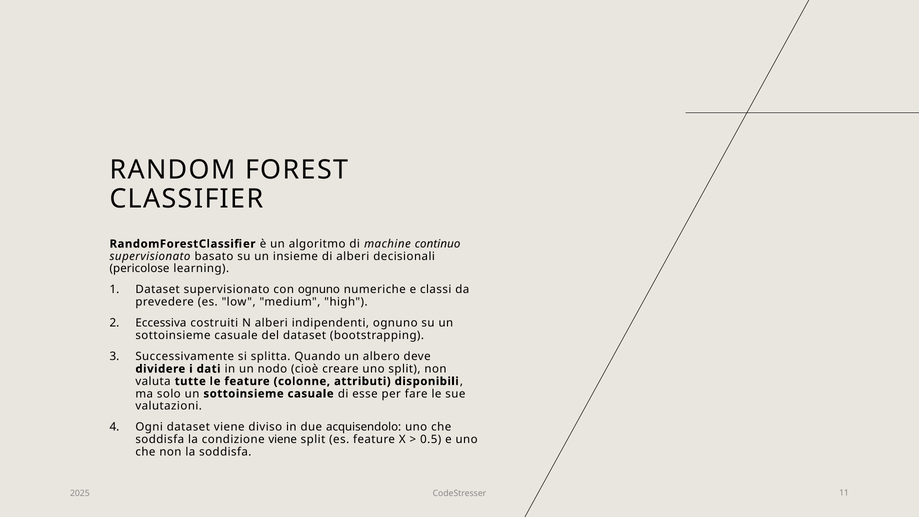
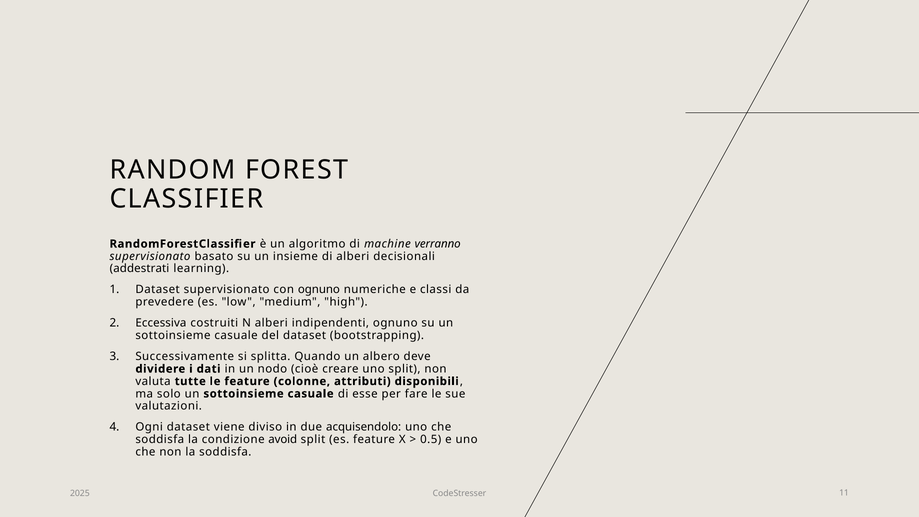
continuo: continuo -> verranno (438, 244)
pericolose: pericolose -> addestrati (140, 269)
condizione viene: viene -> avoid (283, 439)
